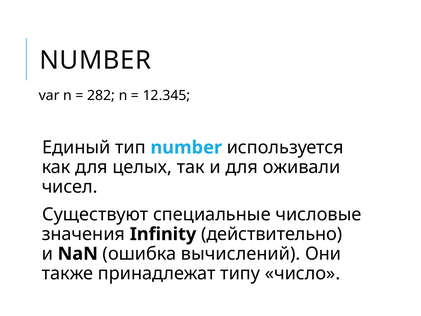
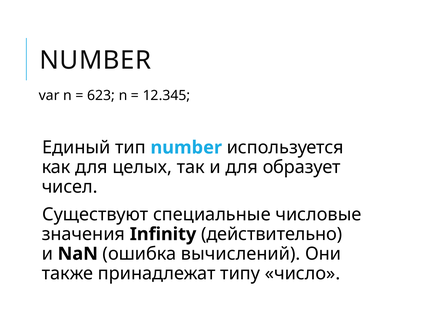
282: 282 -> 623 (101, 96)
оживали: оживали -> образует (302, 167)
